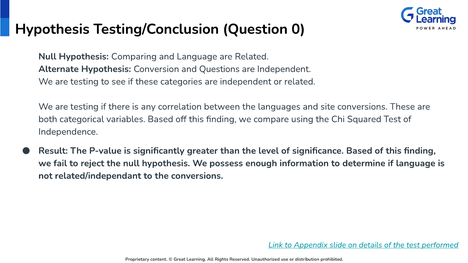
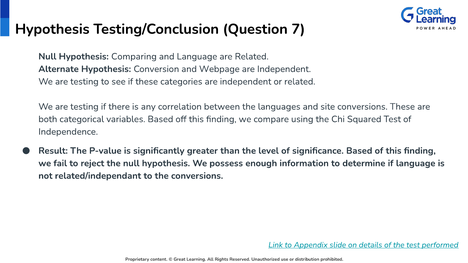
0: 0 -> 7 (298, 29)
Questions: Questions -> Webpage (219, 69)
